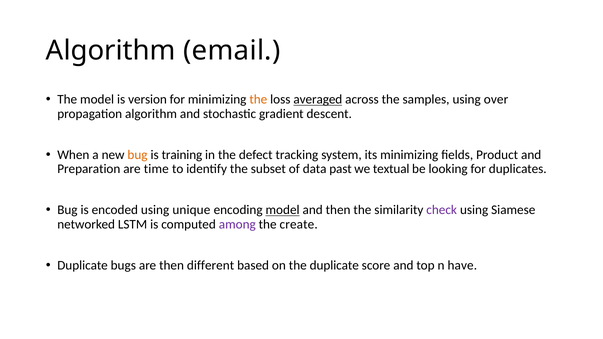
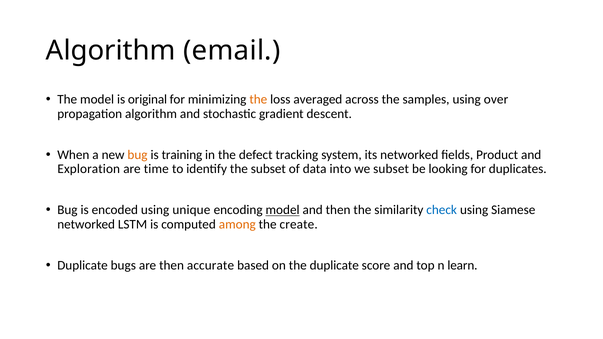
version: version -> original (148, 100)
averaged underline: present -> none (318, 100)
its minimizing: minimizing -> networked (409, 155)
Preparation: Preparation -> Exploration (89, 169)
past: past -> into (340, 169)
we textual: textual -> subset (391, 169)
check colour: purple -> blue (442, 210)
among colour: purple -> orange (237, 224)
different: different -> accurate (211, 265)
have: have -> learn (462, 265)
